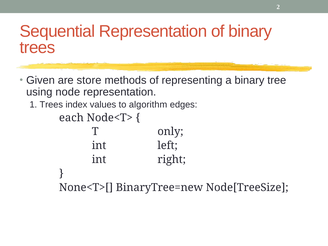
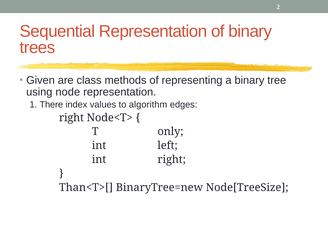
store: store -> class (89, 80)
1 Trees: Trees -> There (51, 105)
each: each -> right (71, 118)
None<T>[: None<T>[ -> Than<T>[ (86, 188)
